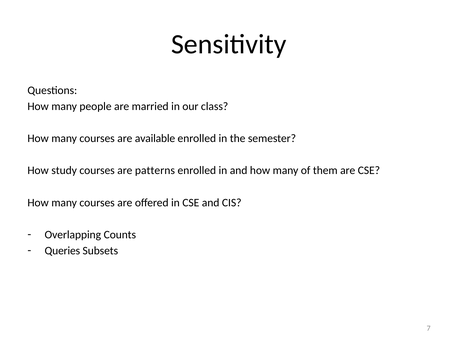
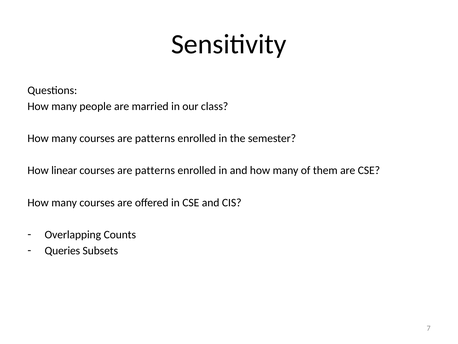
many courses are available: available -> patterns (155, 138)
study: study -> linear (64, 170)
